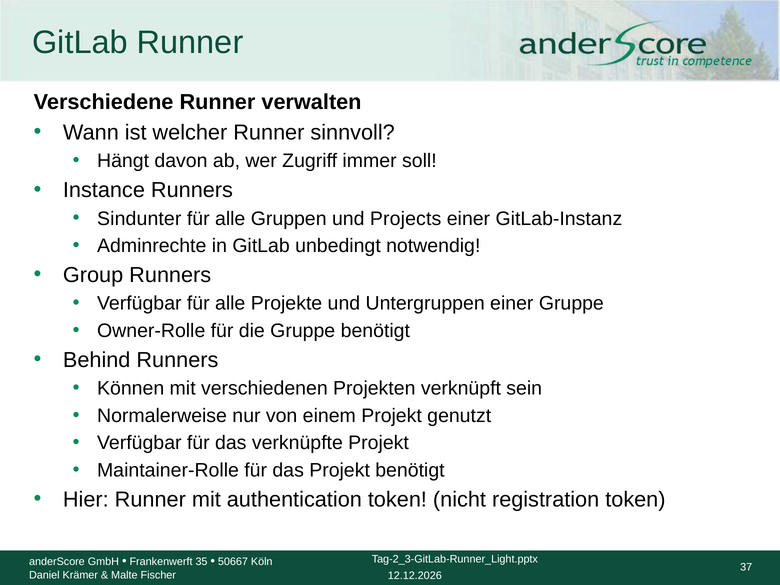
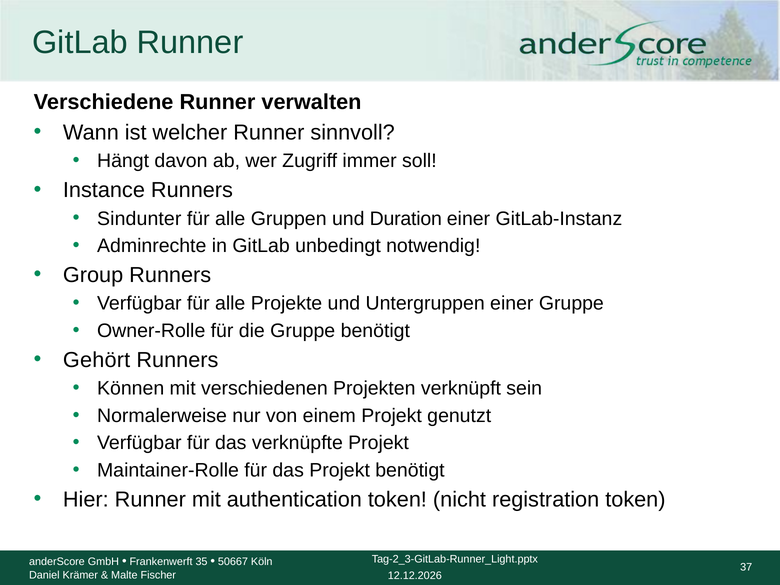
Projects: Projects -> Duration (406, 219)
Behind: Behind -> Gehört (97, 360)
